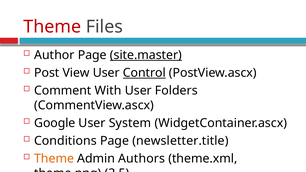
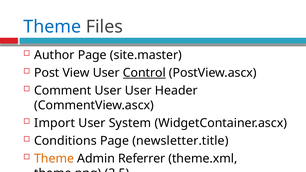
Theme colour: red -> blue (52, 27)
site.master underline: present -> none (146, 55)
Comment With: With -> User (108, 91)
Folders: Folders -> Header (176, 91)
Google: Google -> Import (55, 123)
Authors: Authors -> Referrer (142, 159)
